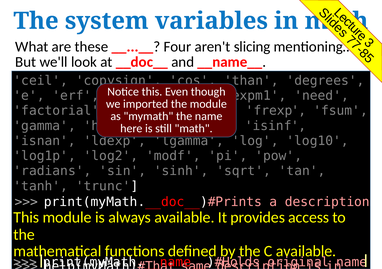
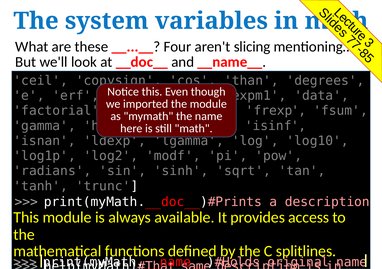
need: need -> data (322, 96)
C available: available -> splitlines (306, 251)
